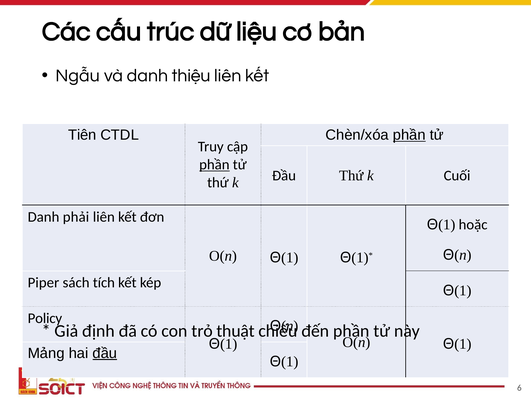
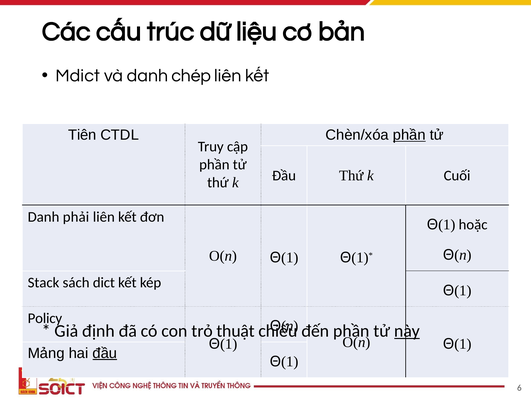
Ngẫu: Ngẫu -> Mdict (78, 76)
thiệu: thiệu -> chép (191, 76)
phần underline: present -> none (214, 165)
Piper: Piper -> Stack (44, 283)
tích: tích -> dict (104, 283)
này underline: none -> present (407, 331)
